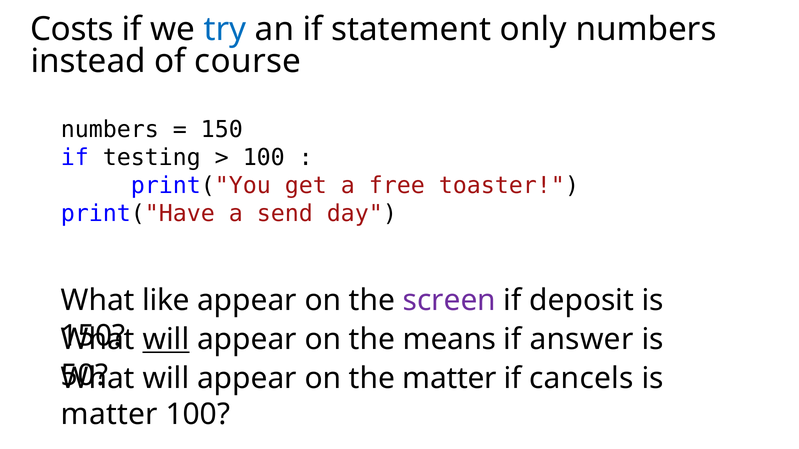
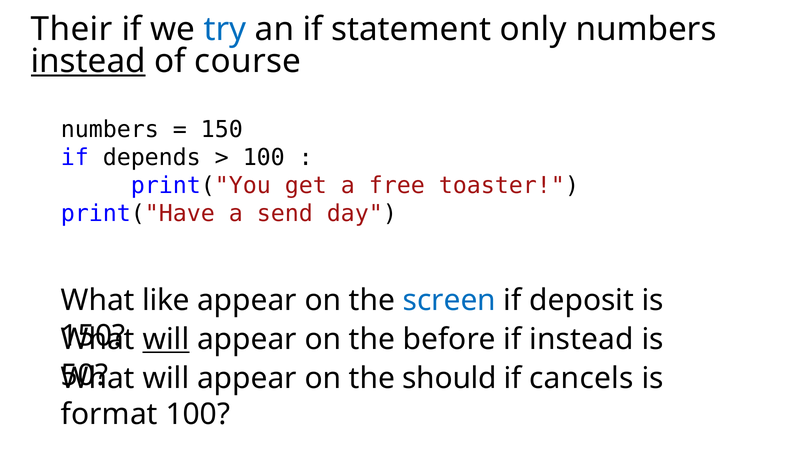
Costs: Costs -> Their (72, 29)
instead underline: none -> present (88, 61)
testing: testing -> depends (152, 158)
screen colour: purple -> blue (449, 300)
means: means -> before (449, 340)
if answer: answer -> instead (582, 340)
the matter: matter -> should (450, 379)
matter: matter -> format (109, 415)
